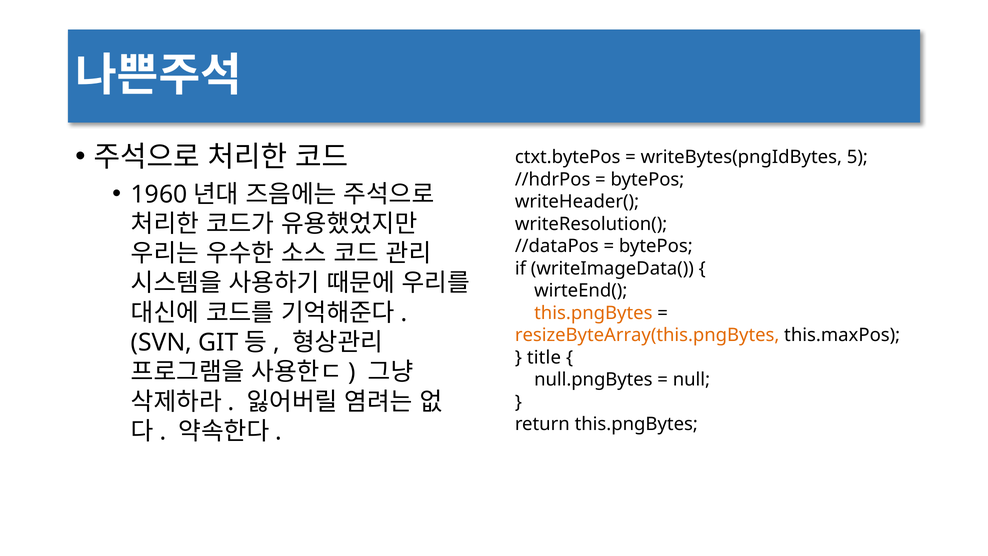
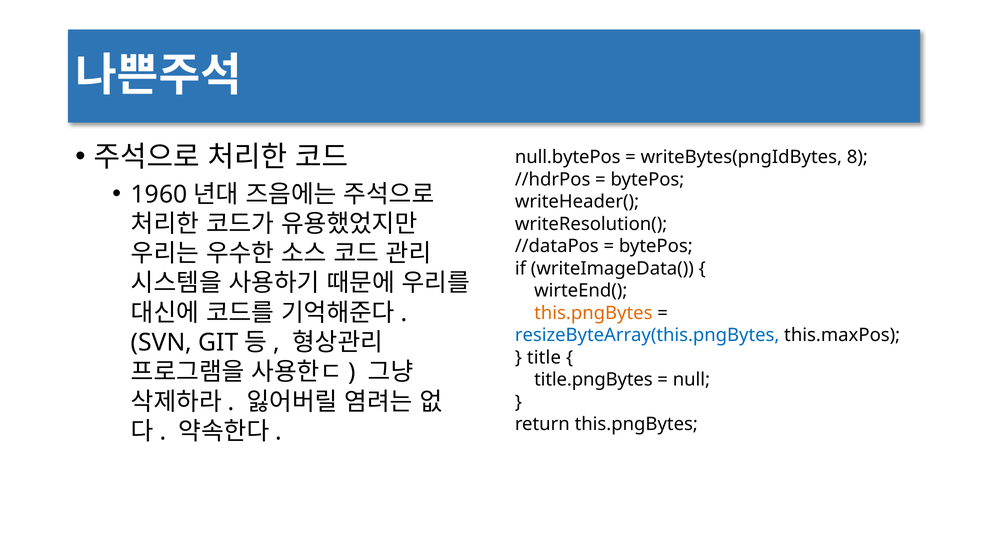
ctxt.bytePos: ctxt.bytePos -> null.bytePos (568, 157)
5: 5 -> 8 (857, 157)
resizeByteArray(this.pngBytes colour: orange -> blue (647, 335)
null.pngBytes: null.pngBytes -> title.pngBytes (593, 380)
